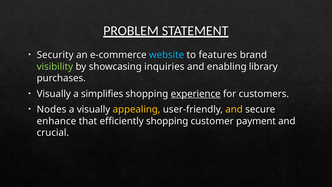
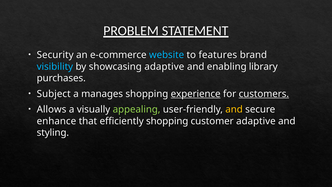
visibility colour: light green -> light blue (55, 66)
showcasing inquiries: inquiries -> adaptive (164, 66)
Visually: Visually -> Subject (54, 94)
simplifies: simplifies -> manages (102, 94)
customers underline: none -> present (264, 94)
Nodes: Nodes -> Allows (52, 109)
appealing colour: yellow -> light green (137, 109)
customer payment: payment -> adaptive (256, 121)
crucial: crucial -> styling (53, 133)
